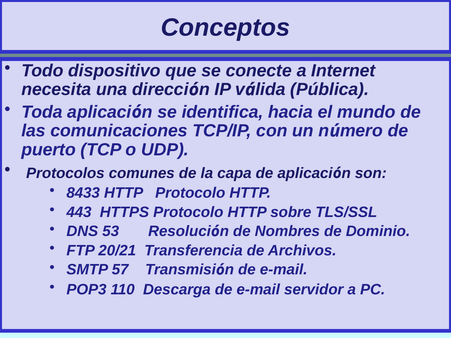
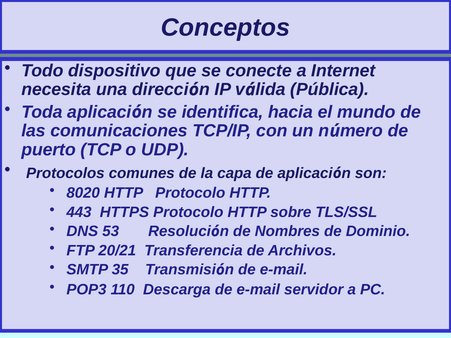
8433: 8433 -> 8020 (83, 193)
57: 57 -> 35 (120, 270)
